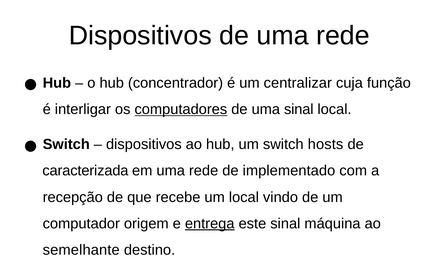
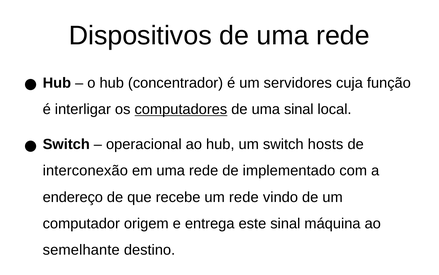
centralizar: centralizar -> servidores (298, 83)
dispositivos: dispositivos -> operacional (144, 144)
caracterizada: caracterizada -> interconexão (85, 170)
recepção: recepção -> endereço (73, 197)
um local: local -> rede (244, 197)
entrega underline: present -> none (210, 223)
